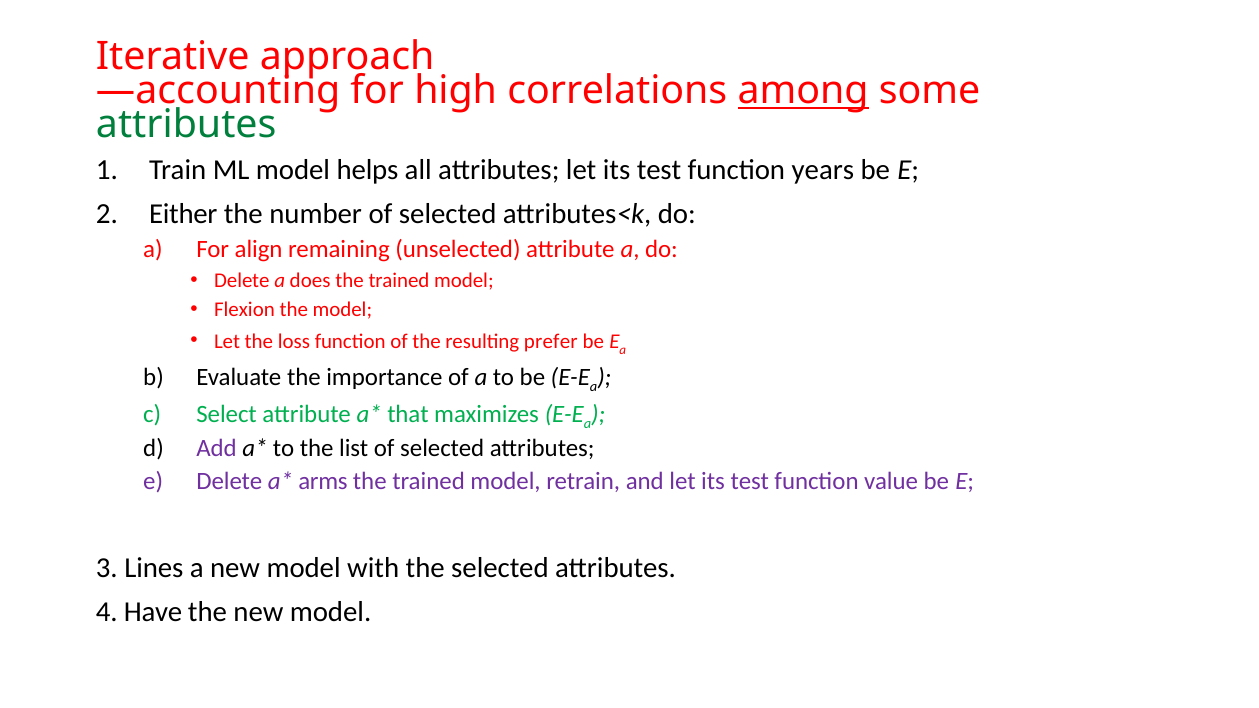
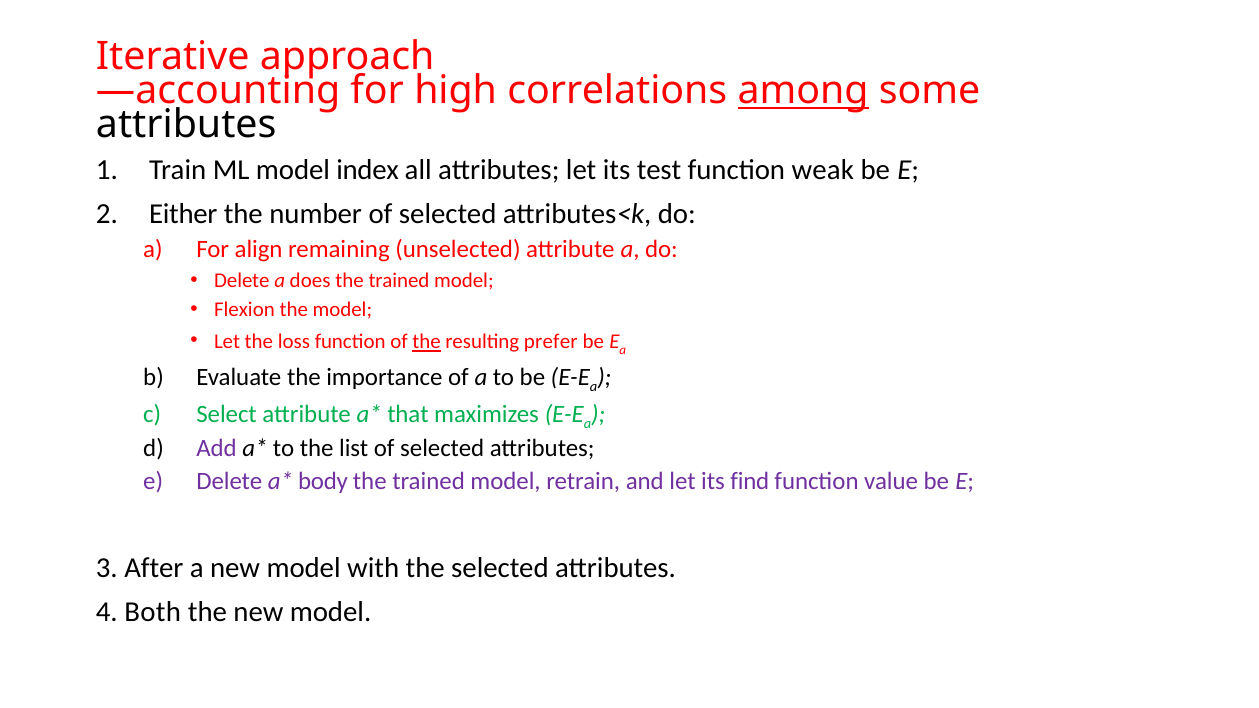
attributes colour: green -> black (186, 125)
helps: helps -> index (368, 170)
years: years -> weak (823, 170)
the underline: none -> present (426, 342)
arms: arms -> body (323, 482)
and let its test: test -> find (750, 482)
Lines: Lines -> After (154, 568)
Have: Have -> Both (153, 613)
